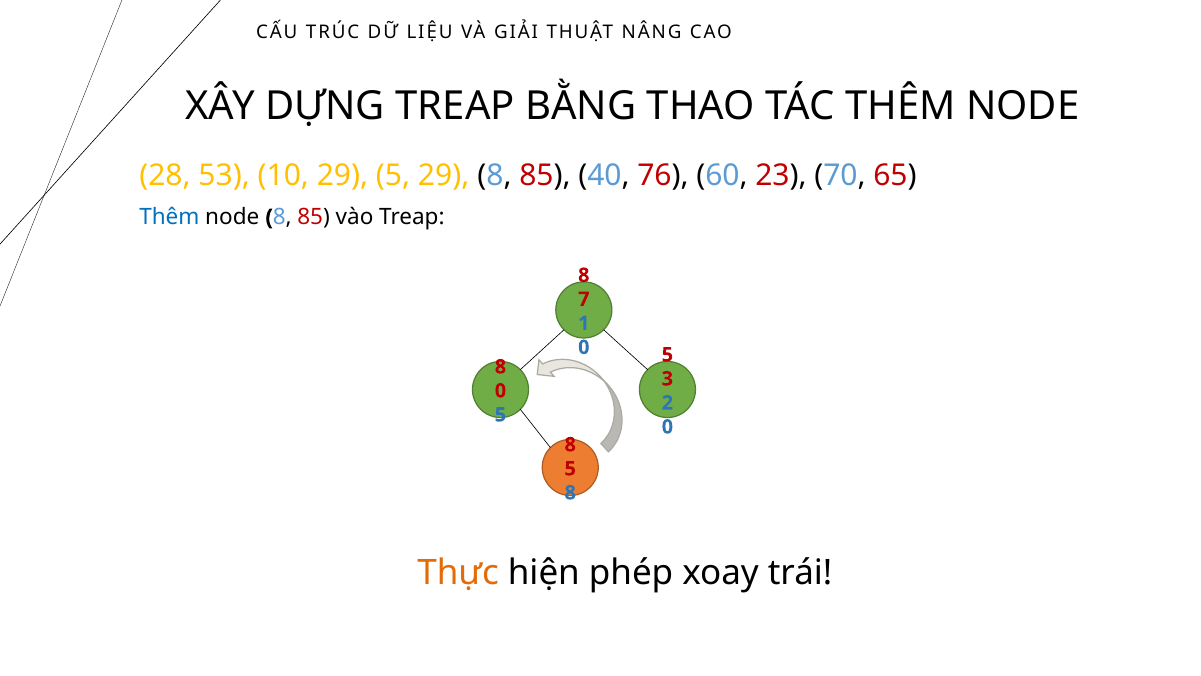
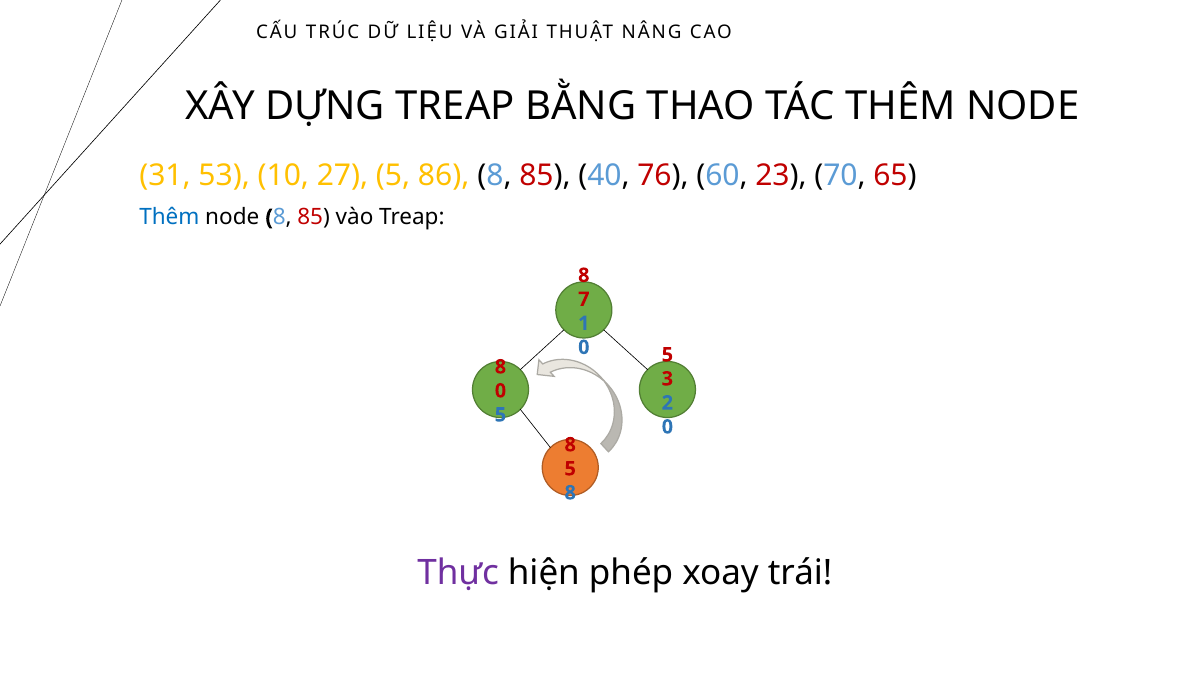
28: 28 -> 31 (165, 175)
10 29: 29 -> 27 (343, 175)
5 29: 29 -> 86 (444, 175)
Thực colour: orange -> purple (458, 573)
